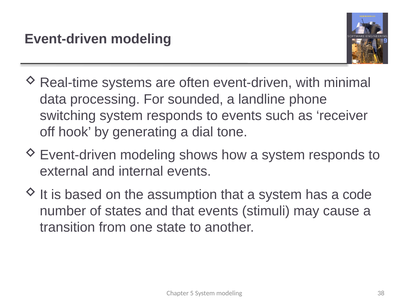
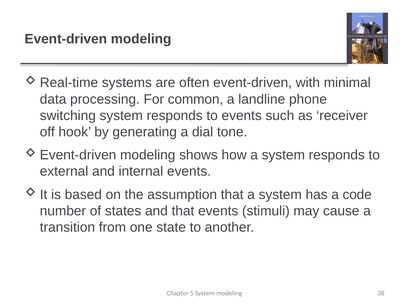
sounded: sounded -> common (196, 99)
